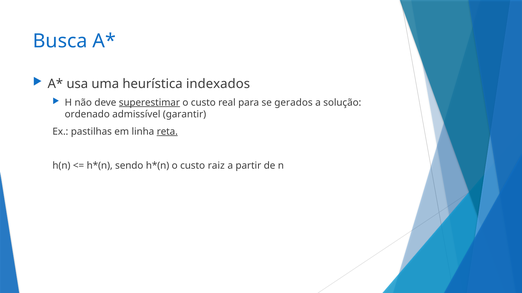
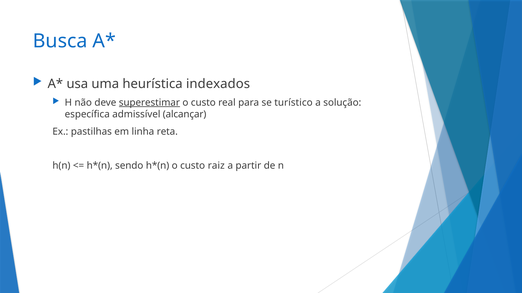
gerados: gerados -> turístico (293, 103)
ordenado: ordenado -> específica (87, 115)
garantir: garantir -> alcançar (185, 115)
reta underline: present -> none (167, 132)
